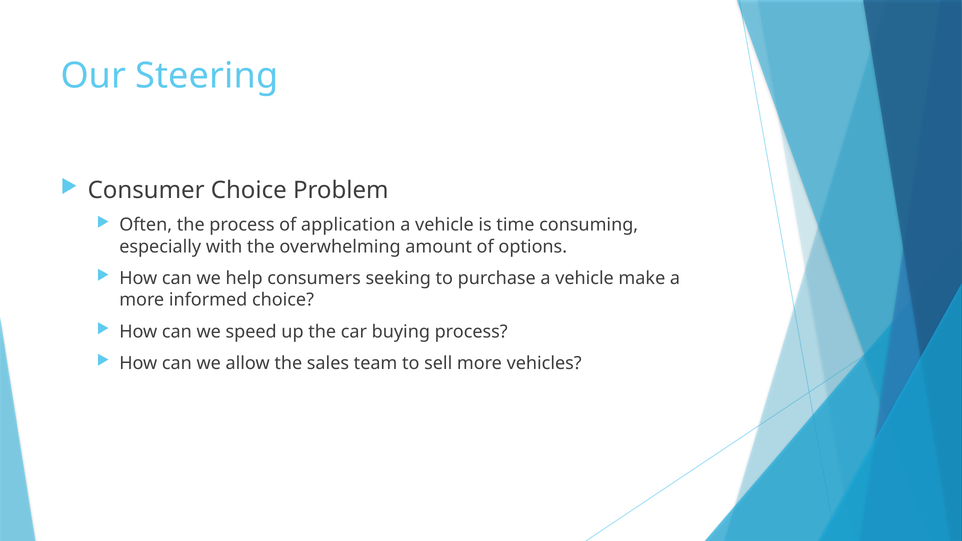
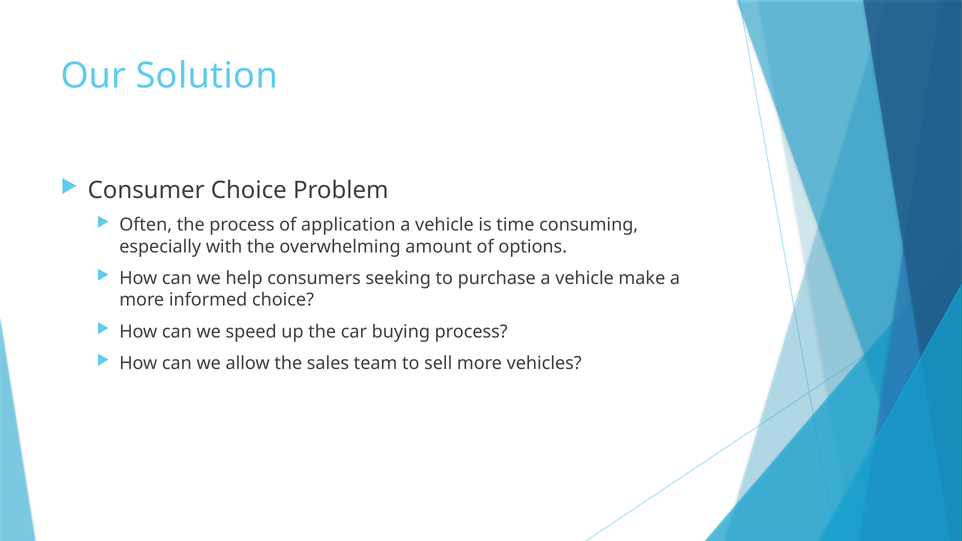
Steering: Steering -> Solution (207, 76)
